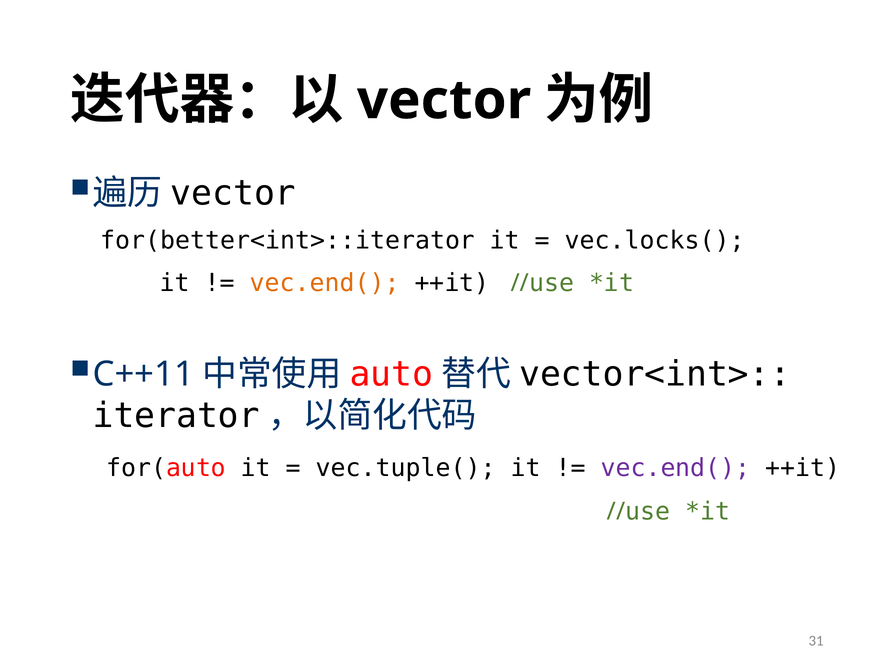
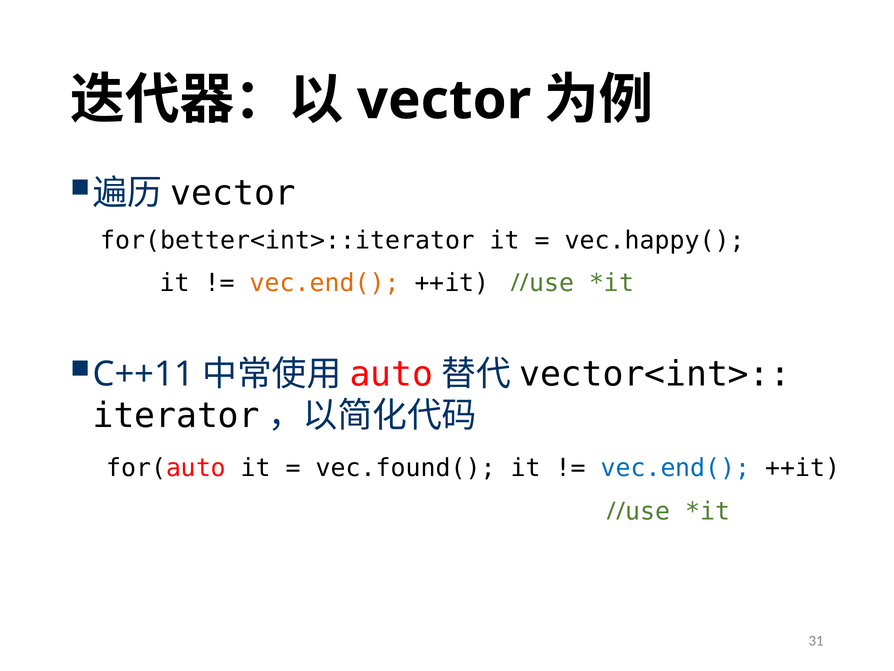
vec.locks(: vec.locks( -> vec.happy( (655, 241)
vec.tuple(: vec.tuple( -> vec.found( (406, 468)
vec.end( colour: purple -> blue (675, 468)
